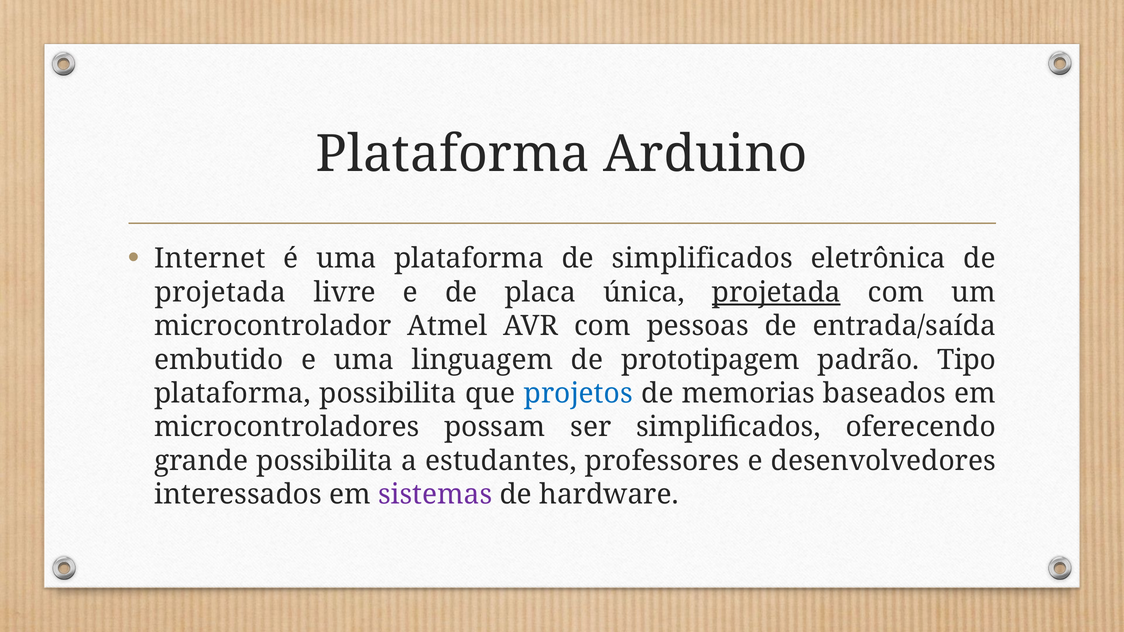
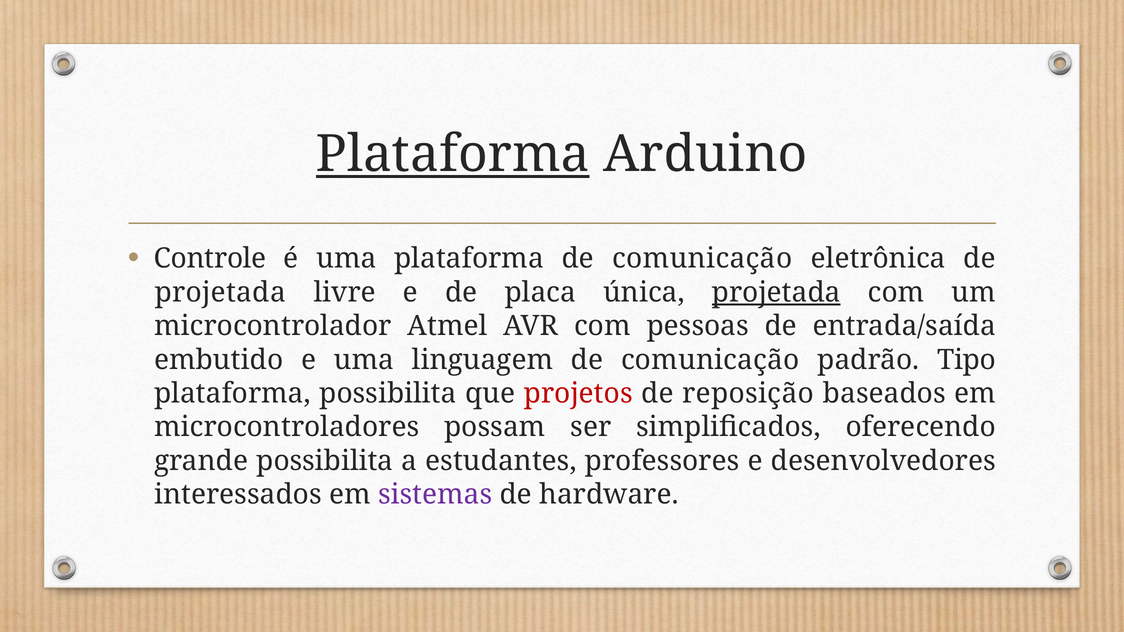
Plataforma underline: none -> present (453, 154)
Internet: Internet -> Controle (210, 259)
plataforma de simplificados: simplificados -> comunicação (702, 259)
linguagem de prototipagem: prototipagem -> comunicação (710, 360)
projetos colour: blue -> red (578, 394)
memorias: memorias -> reposição (748, 394)
